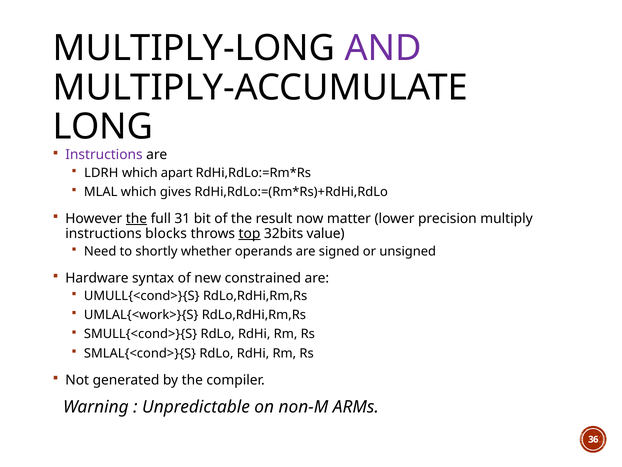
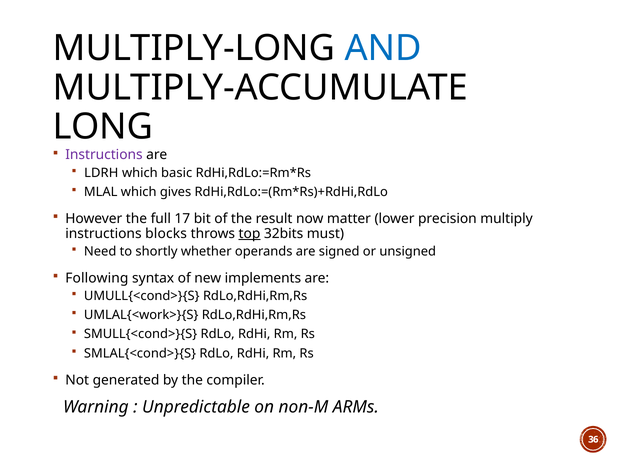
AND colour: purple -> blue (383, 48)
apart: apart -> basic (177, 173)
the underline: present -> none (136, 218)
31: 31 -> 17 (182, 218)
value: value -> must (325, 233)
Hardware: Hardware -> Following (97, 278)
constrained: constrained -> implements (263, 278)
